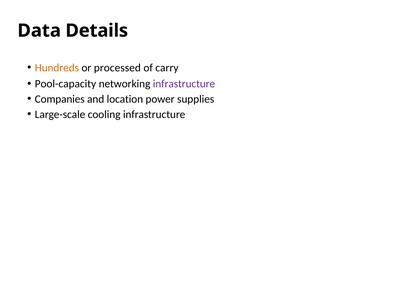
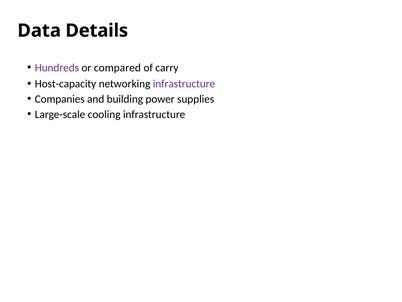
Hundreds colour: orange -> purple (57, 68)
processed: processed -> compared (117, 68)
Pool-capacity: Pool-capacity -> Host-capacity (66, 84)
location: location -> building (125, 99)
